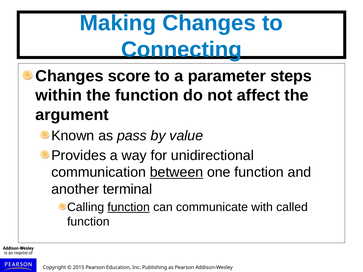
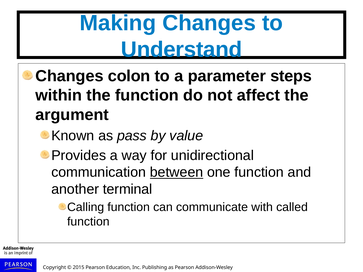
Connecting: Connecting -> Understand (182, 50)
score: score -> colon (129, 76)
function underline: present -> none (129, 207)
